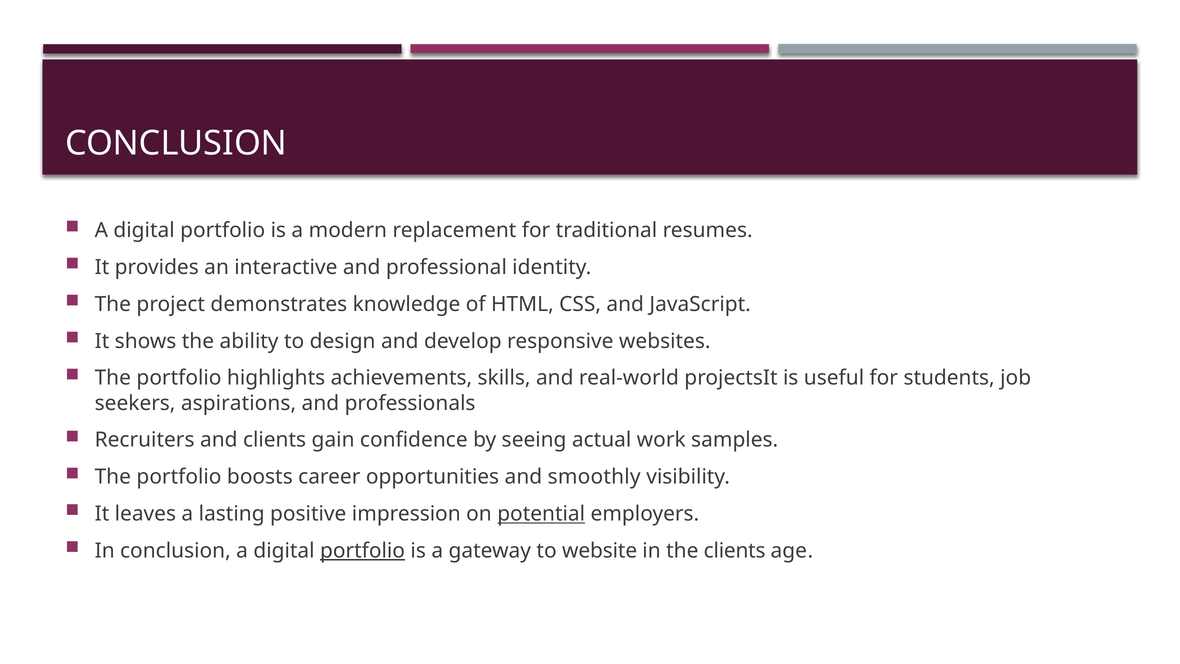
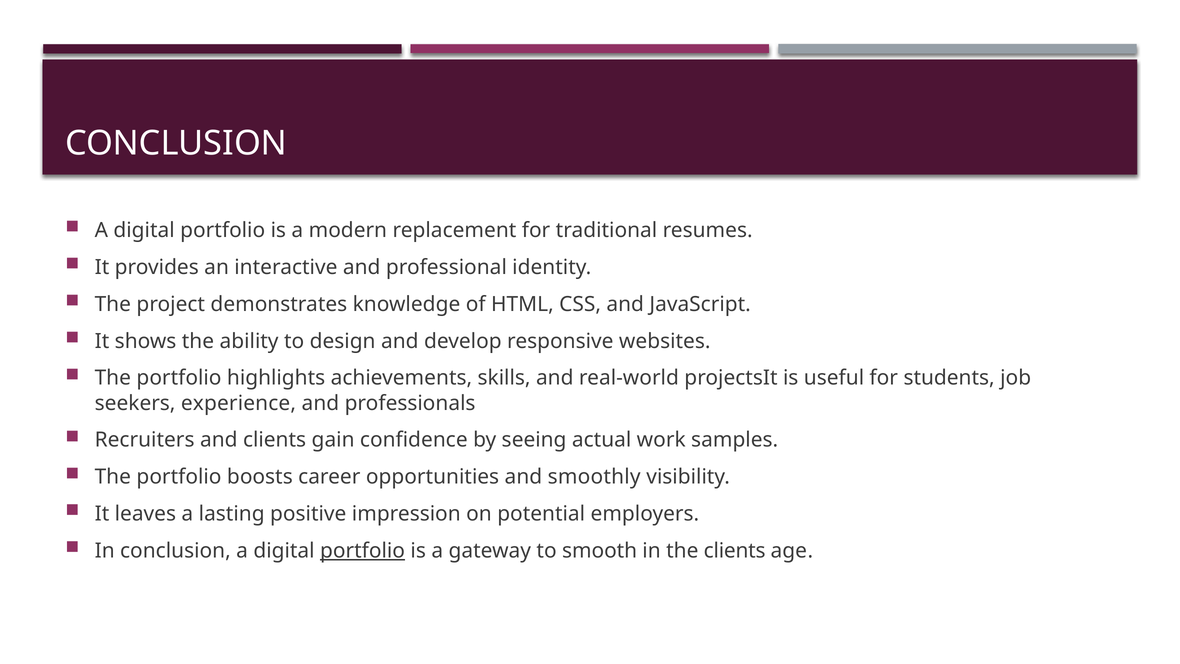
aspirations: aspirations -> experience (238, 403)
potential underline: present -> none (541, 514)
website: website -> smooth (600, 551)
